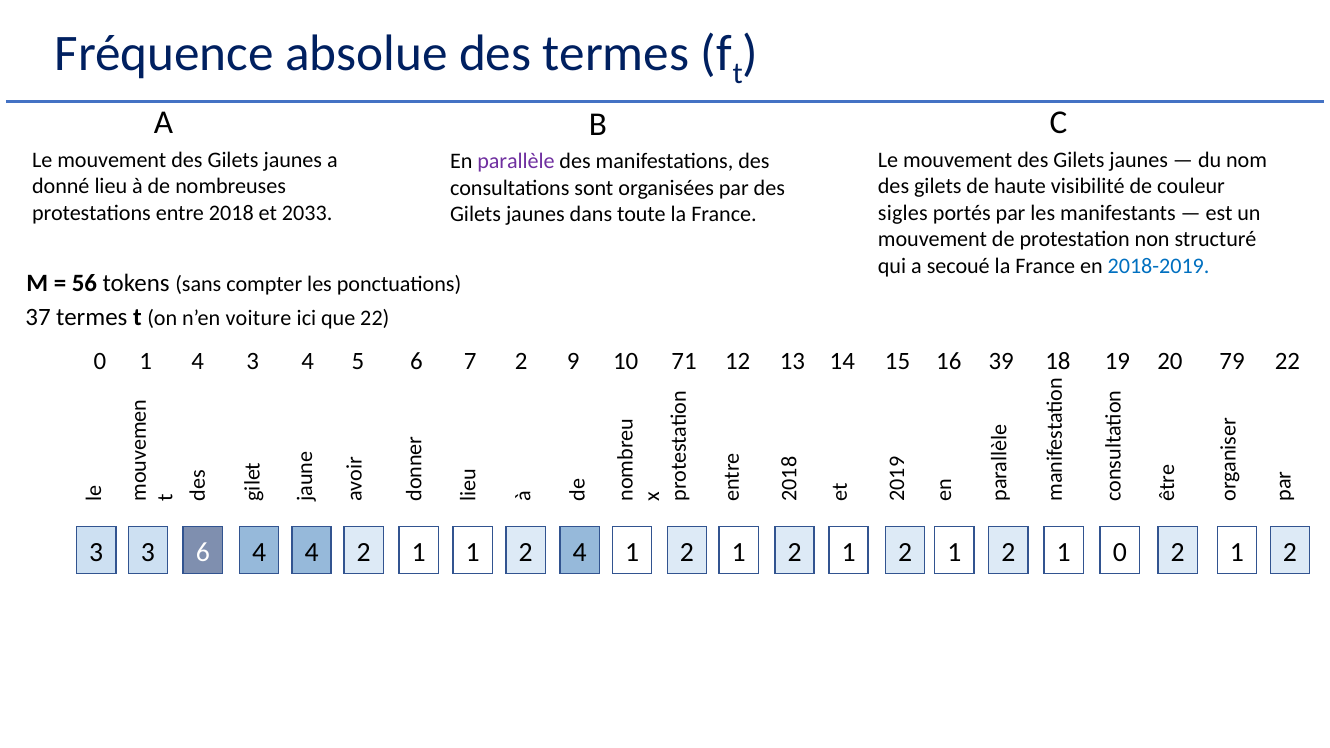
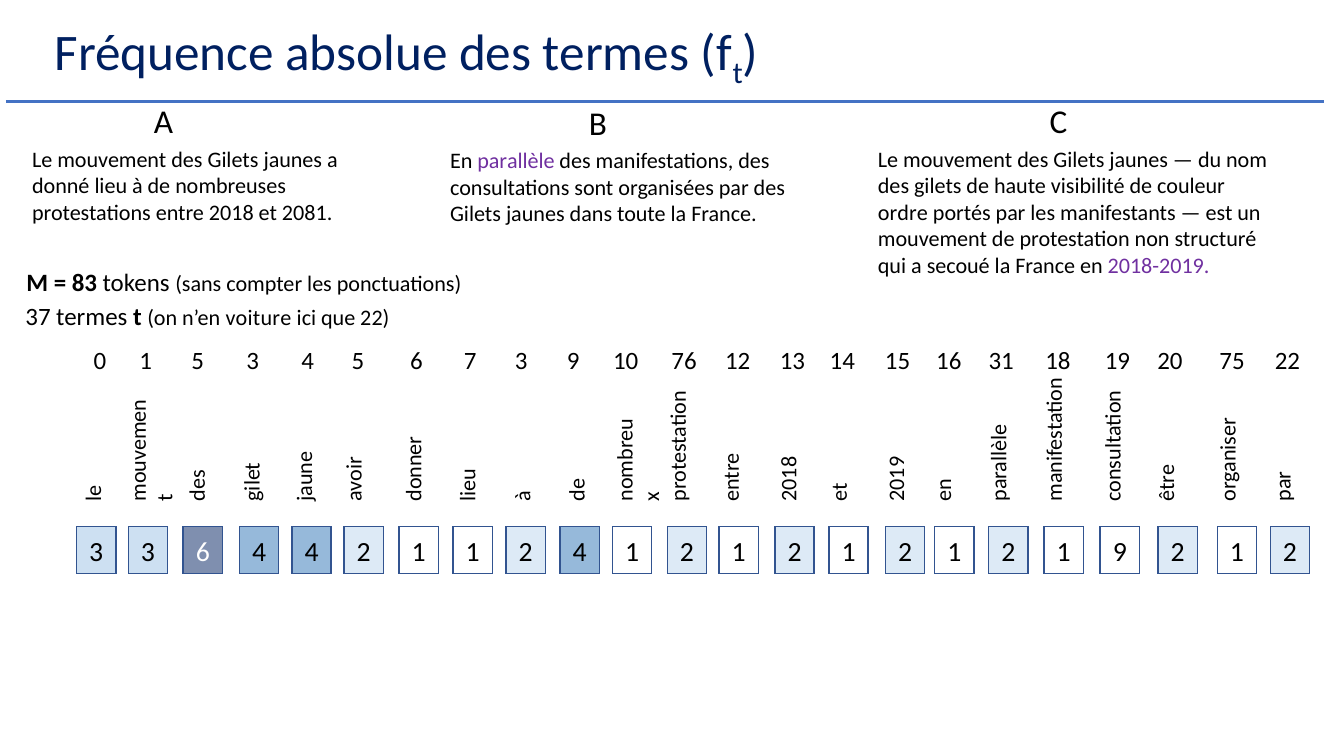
2033: 2033 -> 2081 (307, 213)
sigles: sigles -> ordre (903, 213)
2018-2019 colour: blue -> purple (1159, 266)
56: 56 -> 83 (84, 284)
1 4: 4 -> 5 (198, 362)
6 2: 2 -> 3 (521, 362)
71: 71 -> 76 (684, 362)
39: 39 -> 31 (1001, 362)
79: 79 -> 75 (1232, 362)
2 1 0: 0 -> 9 (1120, 552)
